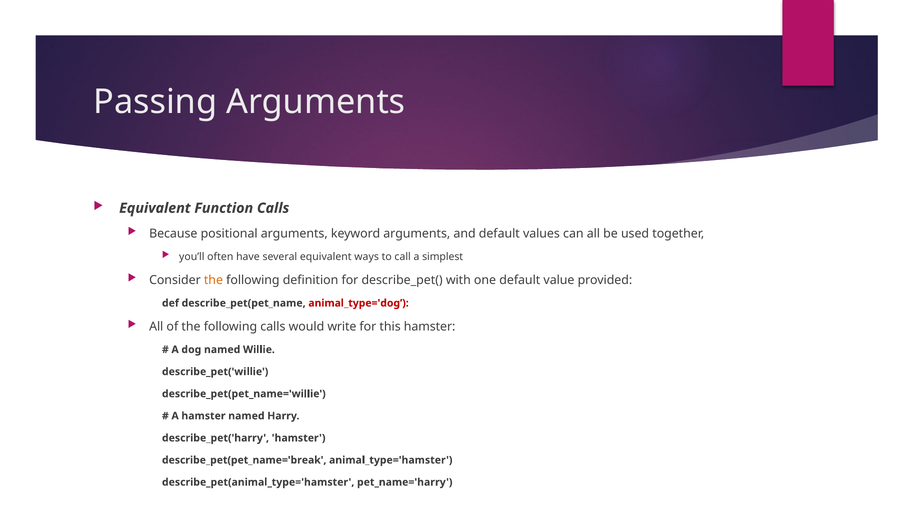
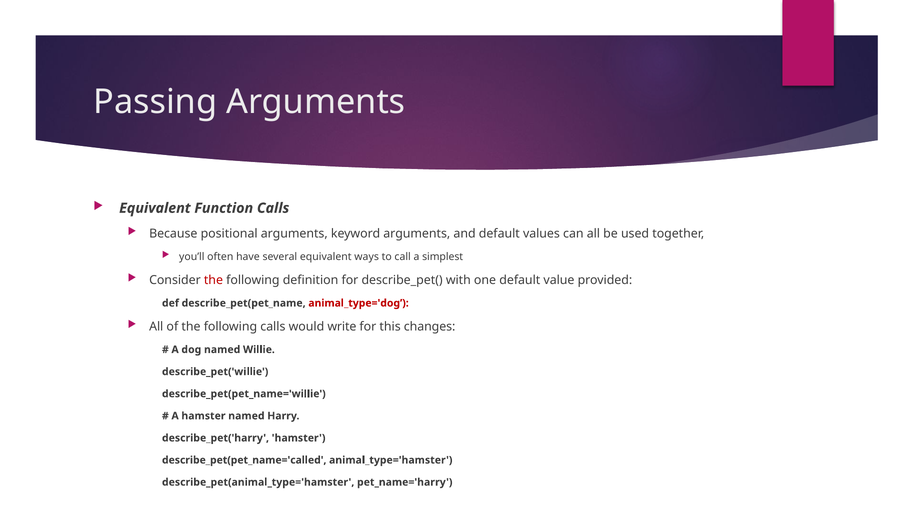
the colour: orange -> red (213, 280)
this hamster: hamster -> changes (430, 327)
describe_pet(pet_name='break: describe_pet(pet_name='break -> describe_pet(pet_name='called (244, 460)
